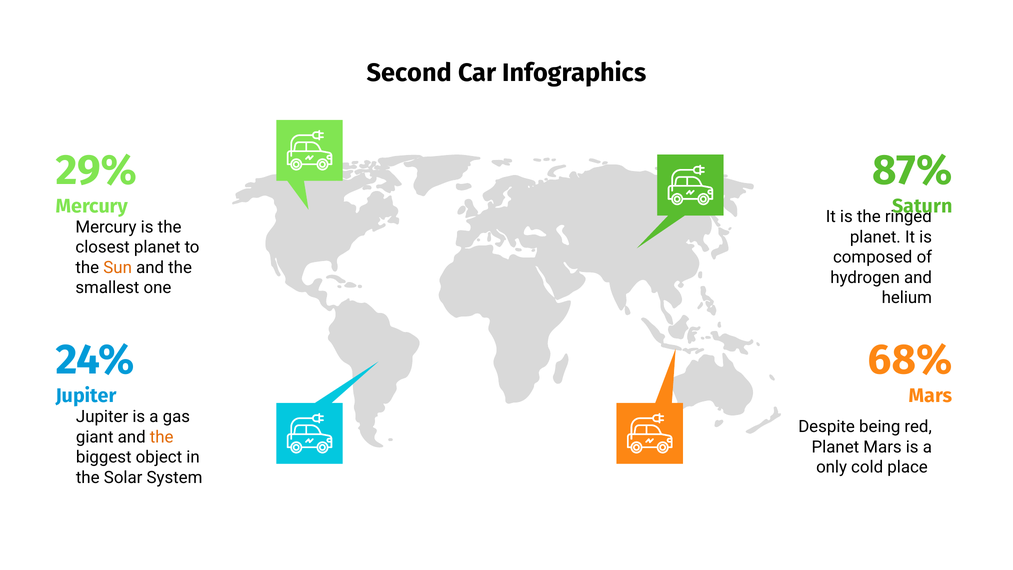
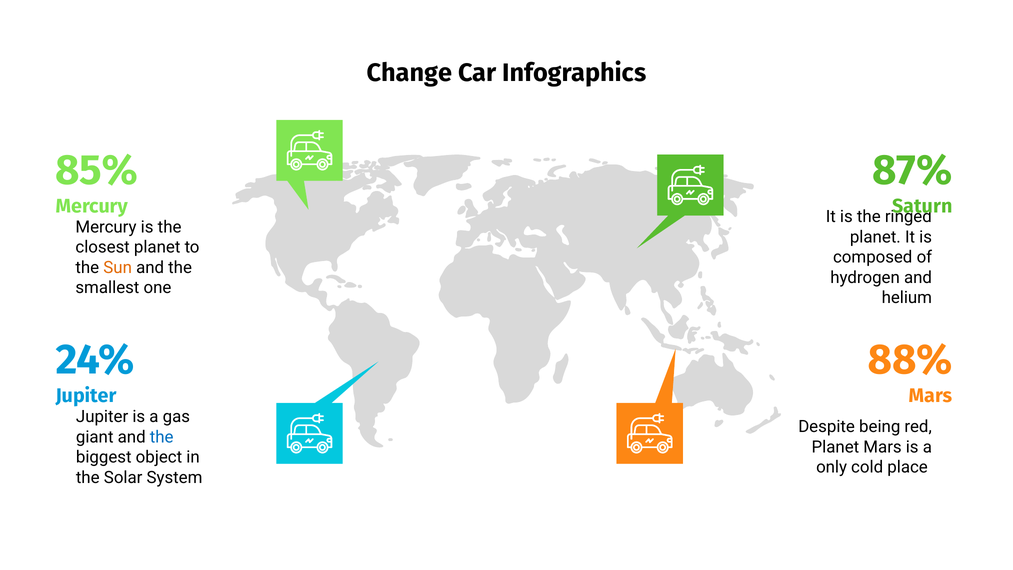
Second: Second -> Change (409, 73)
29%: 29% -> 85% (97, 170)
68%: 68% -> 88% (910, 360)
the colour: orange -> blue (162, 437)
